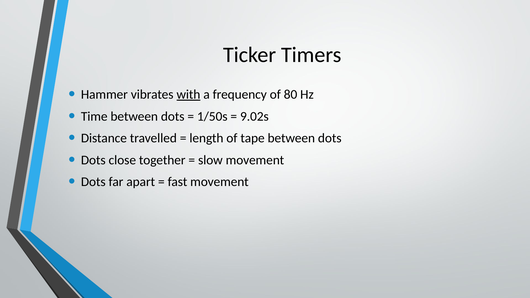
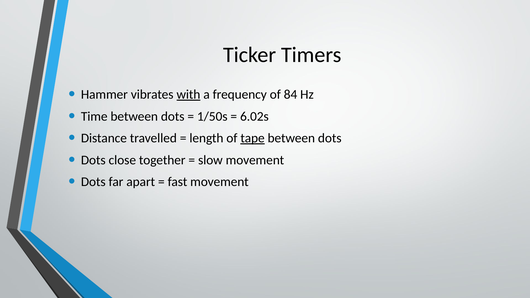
80: 80 -> 84 (291, 95)
9.02s: 9.02s -> 6.02s (254, 116)
tape underline: none -> present (253, 138)
